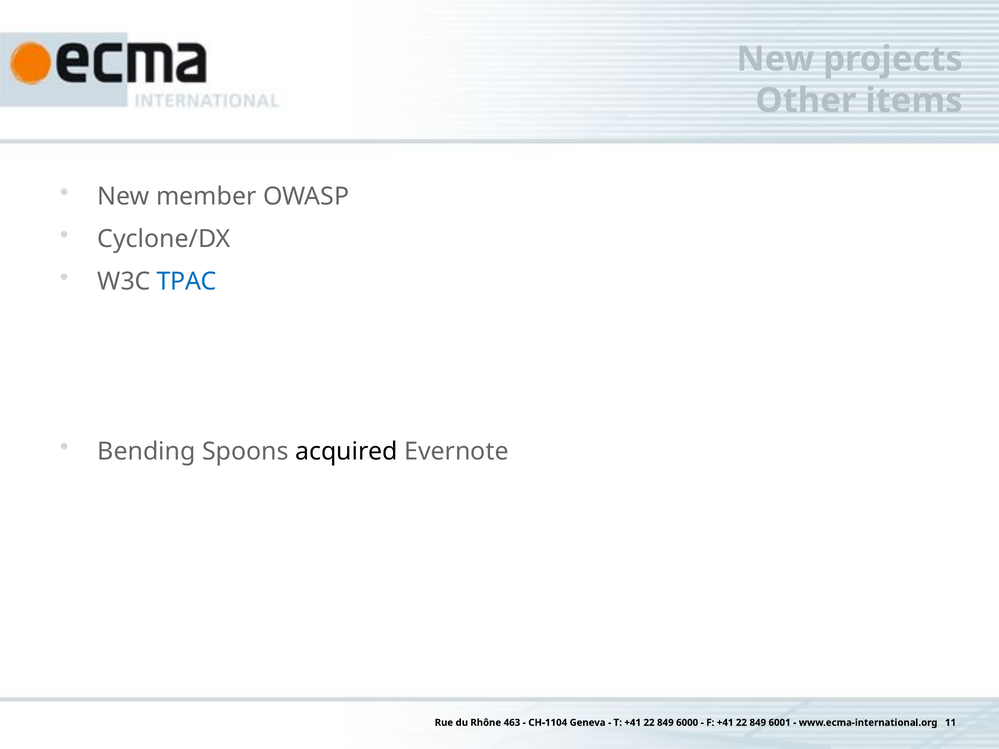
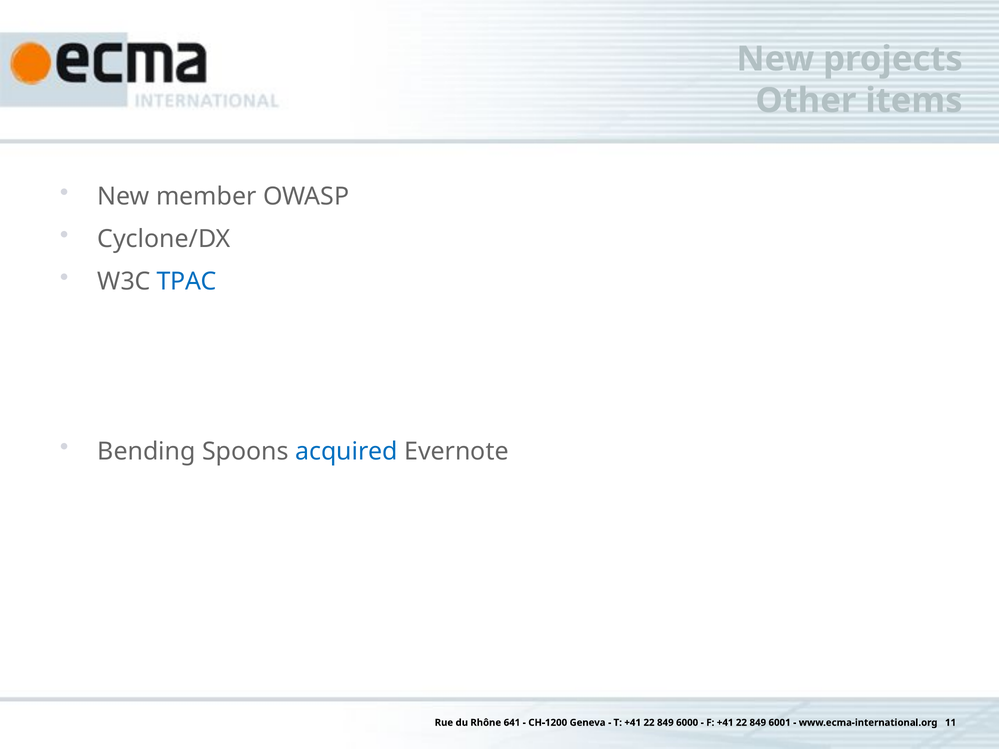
acquired colour: black -> blue (346, 451)
463: 463 -> 641 (512, 723)
CH-1104: CH-1104 -> CH-1200 (548, 723)
